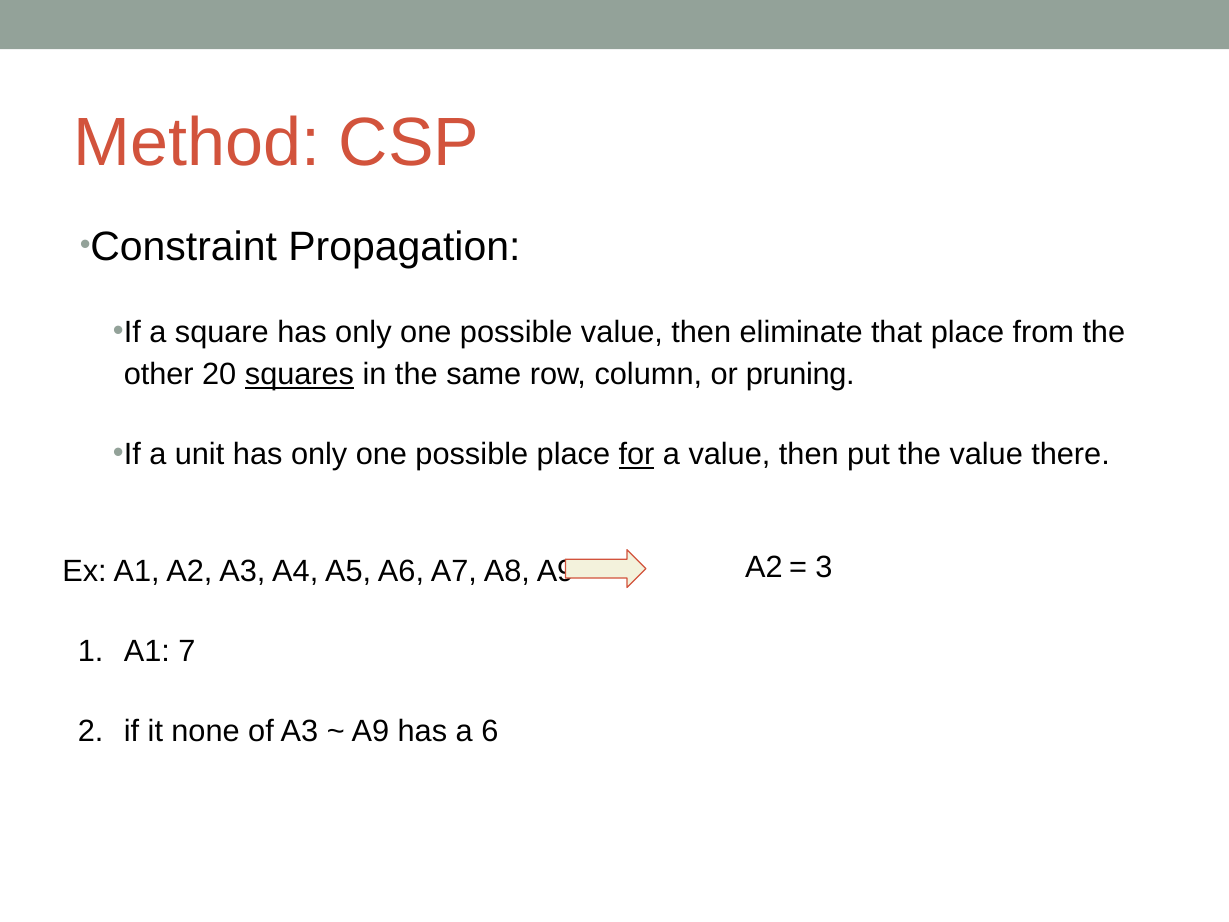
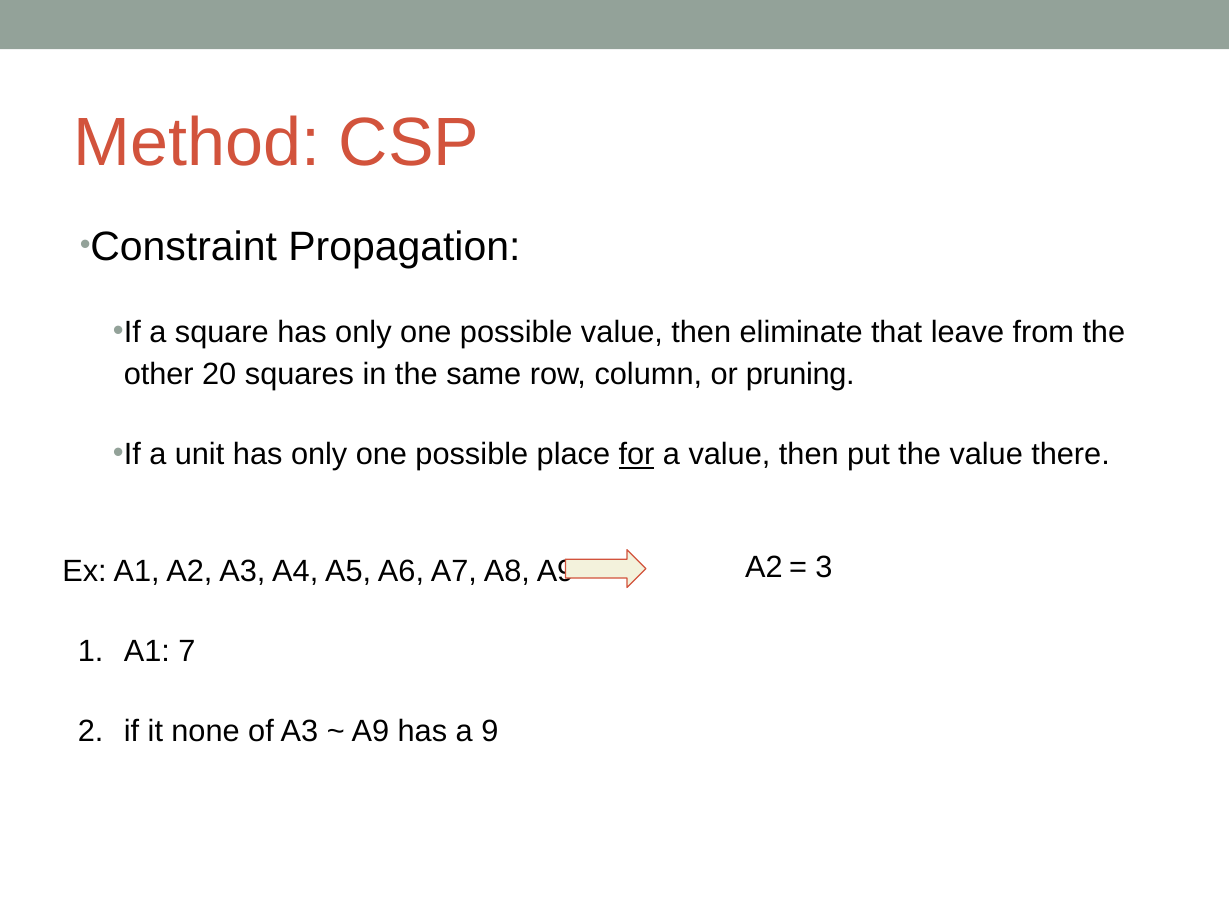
that place: place -> leave (967, 332)
squares underline: present -> none (300, 374)
6: 6 -> 9 (490, 731)
